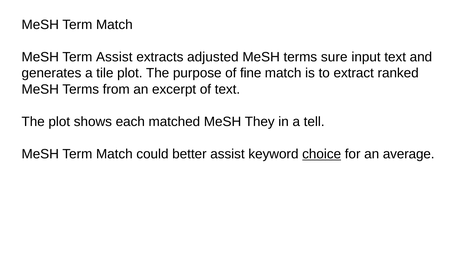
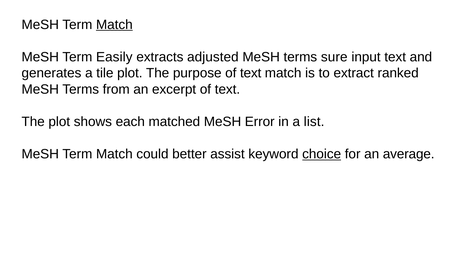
Match underline: none -> present (114, 25)
Term Assist: Assist -> Easily (114, 57)
purpose of fine: fine -> text (251, 73)
They: They -> Error (260, 122)
tell: tell -> list (314, 122)
